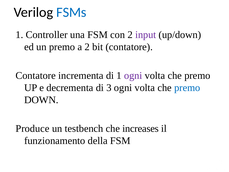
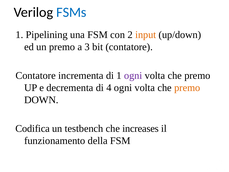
Controller: Controller -> Pipelining (47, 35)
input colour: purple -> orange (146, 35)
a 2: 2 -> 3 (87, 47)
di 3: 3 -> 4 (109, 88)
premo colour: blue -> orange (187, 88)
Produce: Produce -> Codifica (33, 128)
